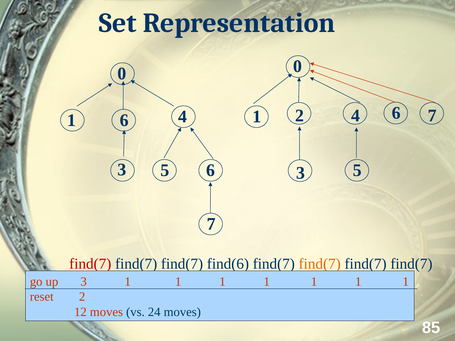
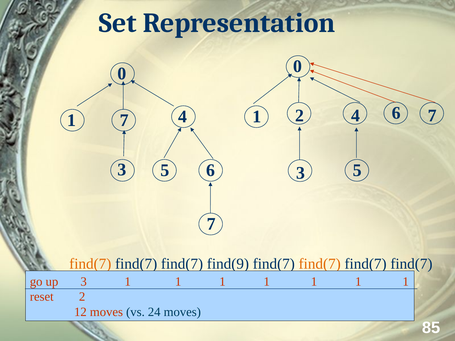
1 6: 6 -> 7 (124, 120)
find(7 colour: red -> orange (90, 264)
find(6: find(6 -> find(9 (228, 264)
